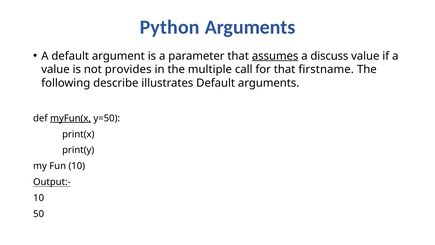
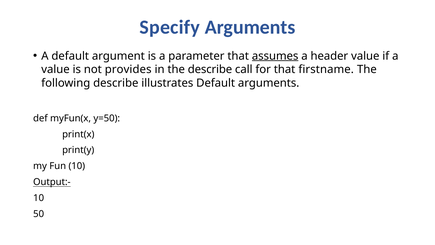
Python: Python -> Specify (170, 27)
discuss: discuss -> header (329, 56)
the multiple: multiple -> describe (210, 69)
myFun(x underline: present -> none (71, 118)
